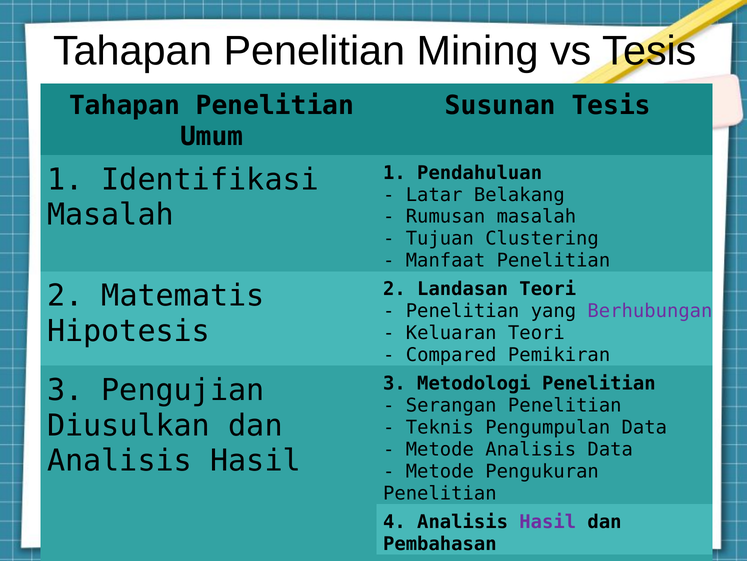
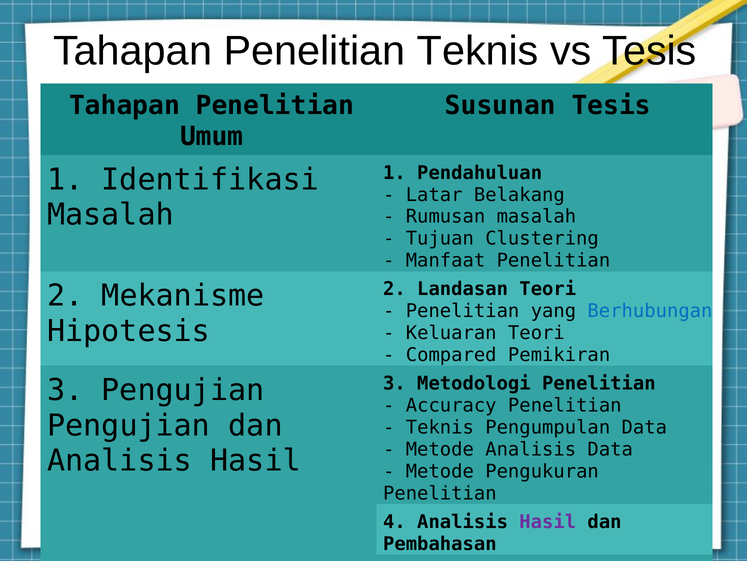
Penelitian Mining: Mining -> Teknis (478, 51)
Matematis: Matematis -> Mekanisme (183, 296)
Berhubungan colour: purple -> blue (650, 311)
Serangan: Serangan -> Accuracy (451, 405)
Diusulkan: Diusulkan -> Pengujian (129, 425)
